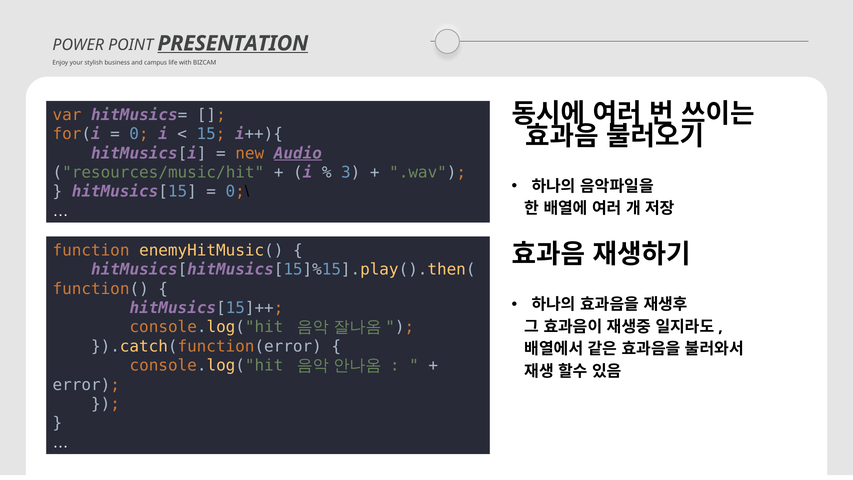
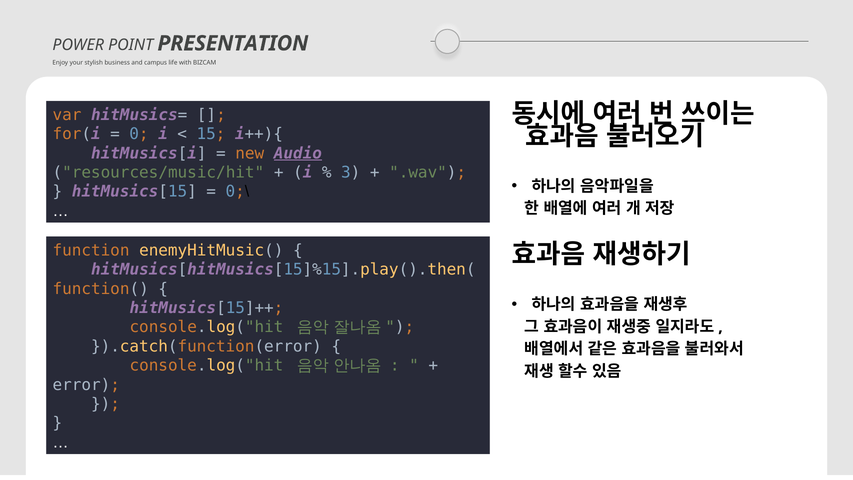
PRESENTATION underline: present -> none (233, 43)
